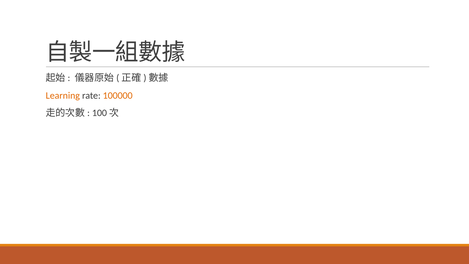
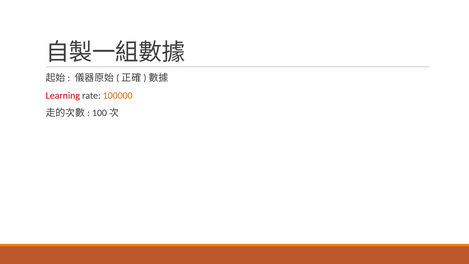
Learning colour: orange -> red (63, 95)
